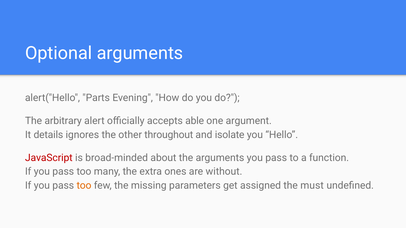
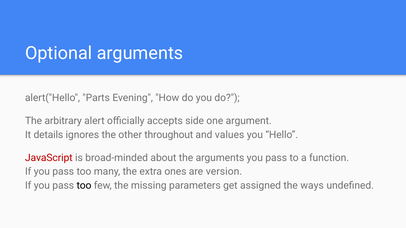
able: able -> side (195, 121)
isolate: isolate -> values (230, 135)
without: without -> version (224, 172)
too colour: orange -> black (84, 186)
must: must -> ways (312, 186)
